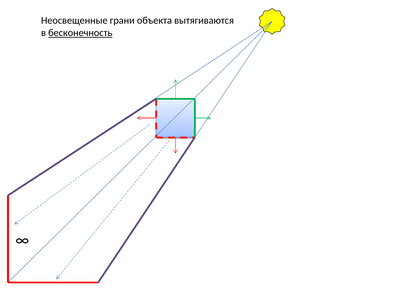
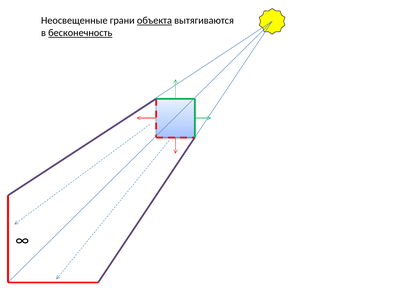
объекта underline: none -> present (154, 21)
